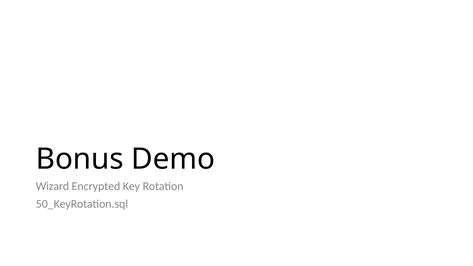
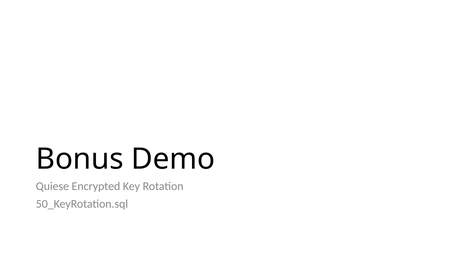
Wizard: Wizard -> Quiese (52, 186)
